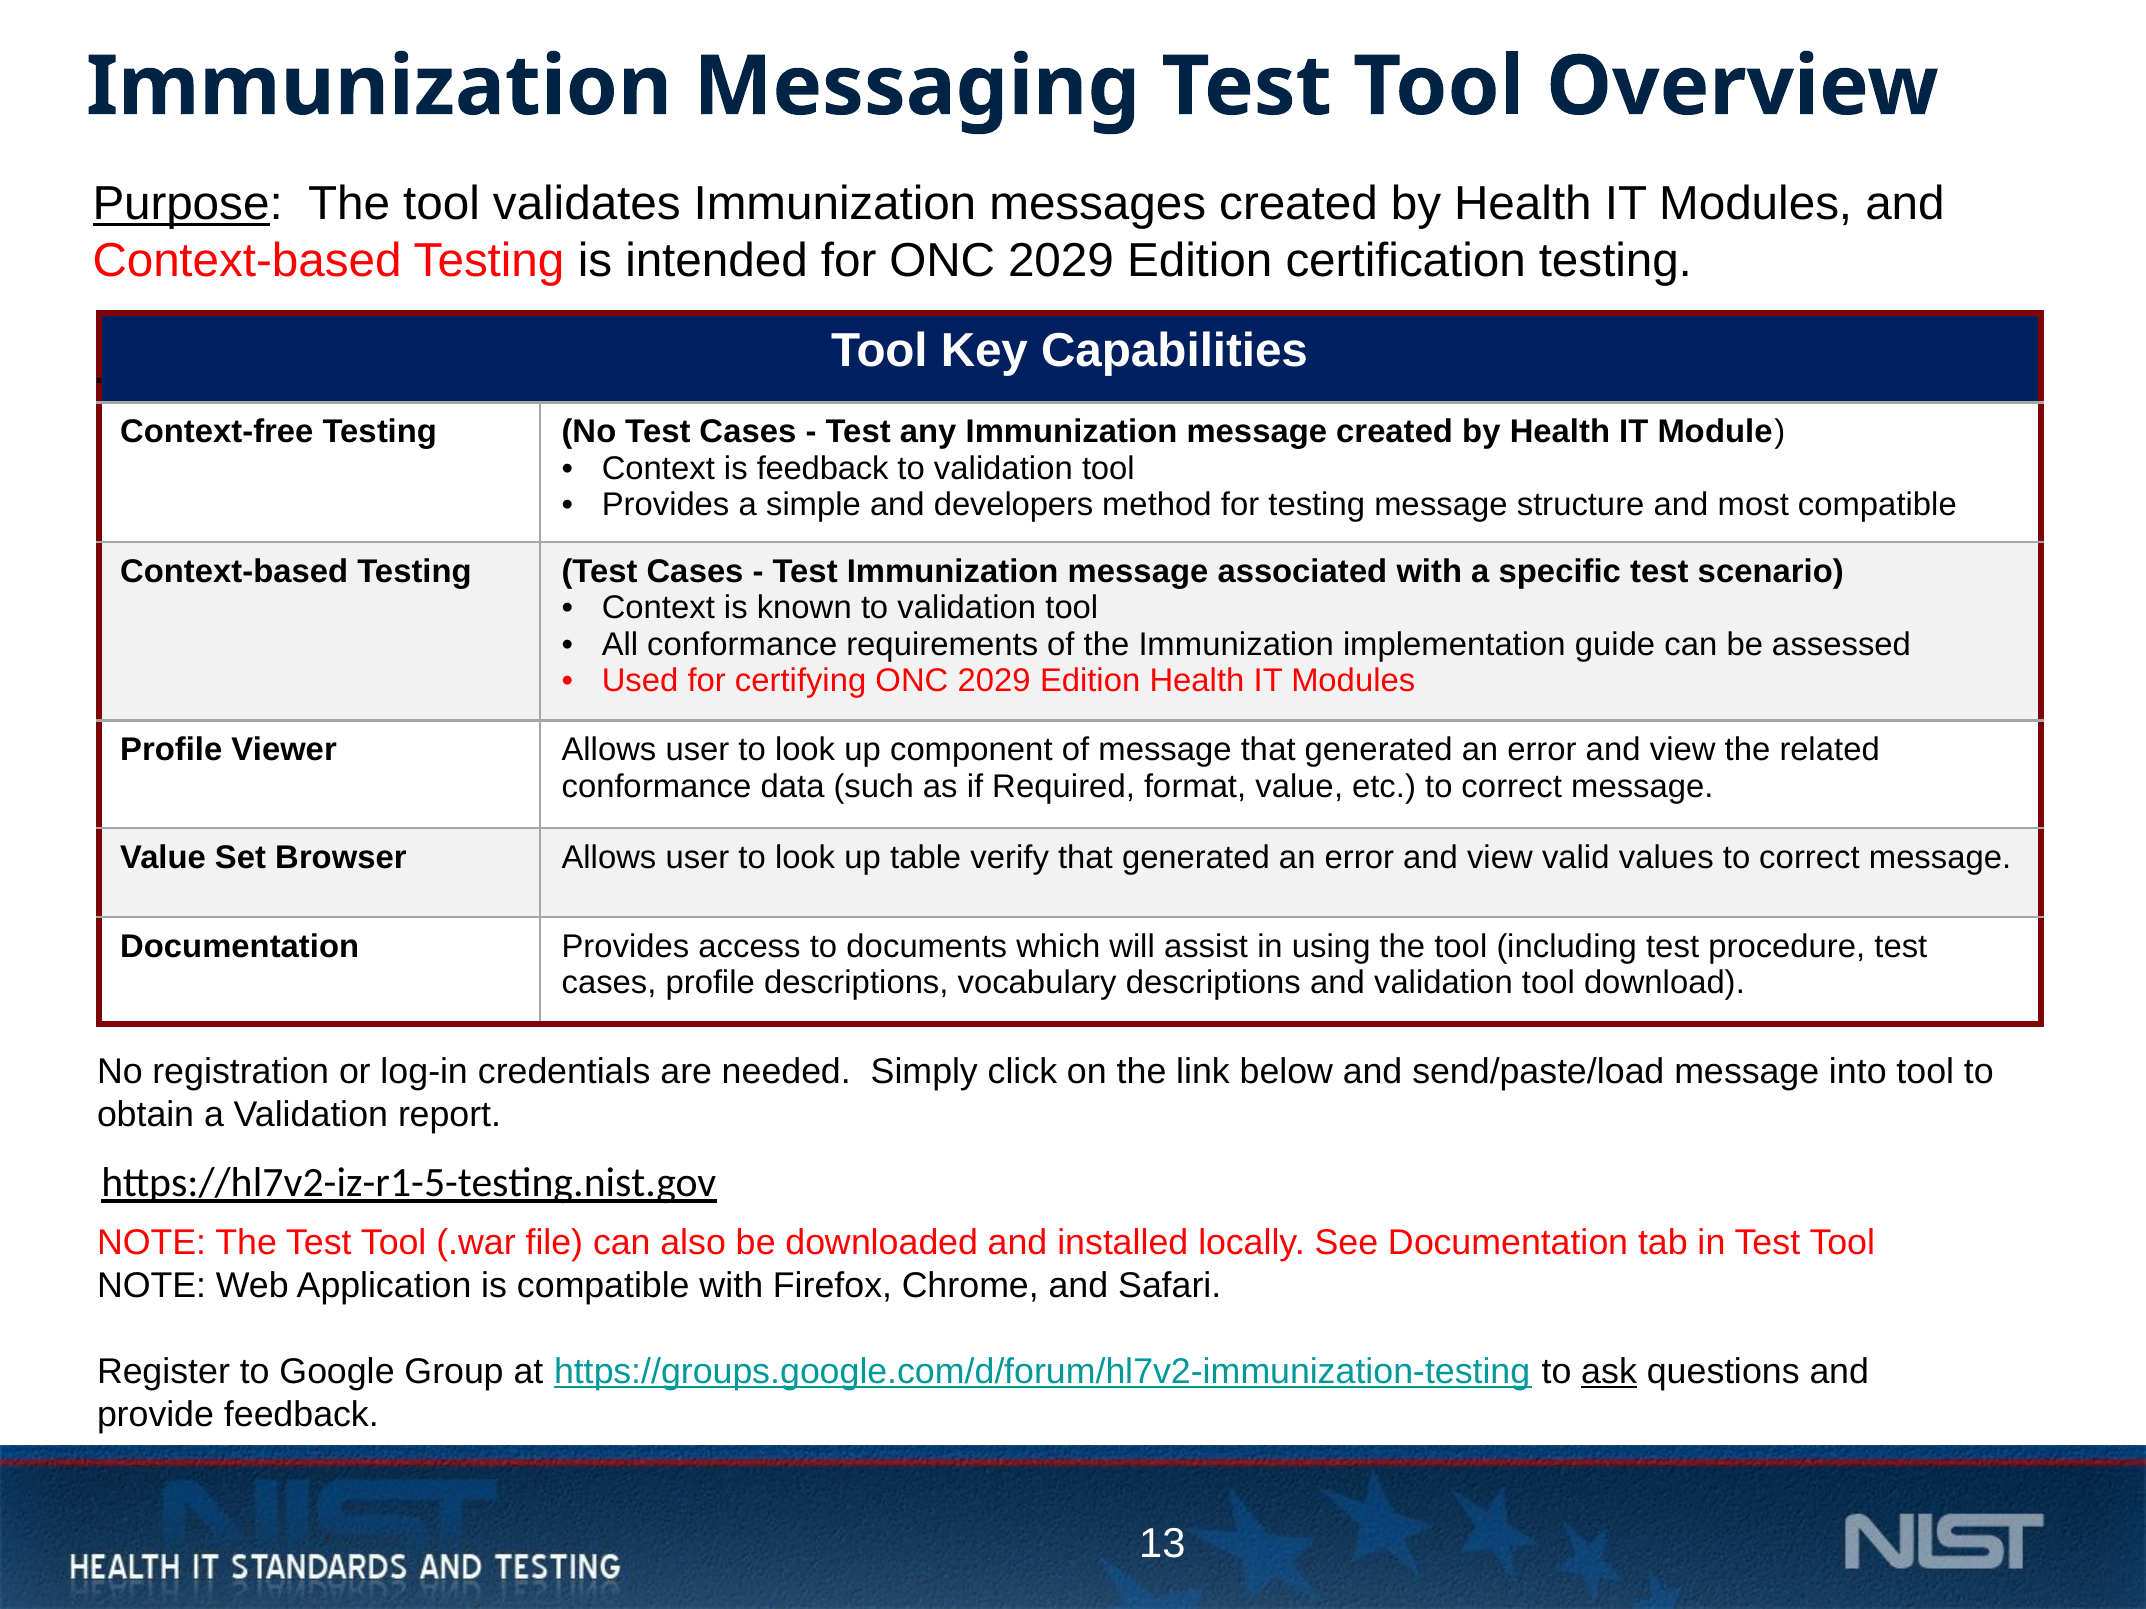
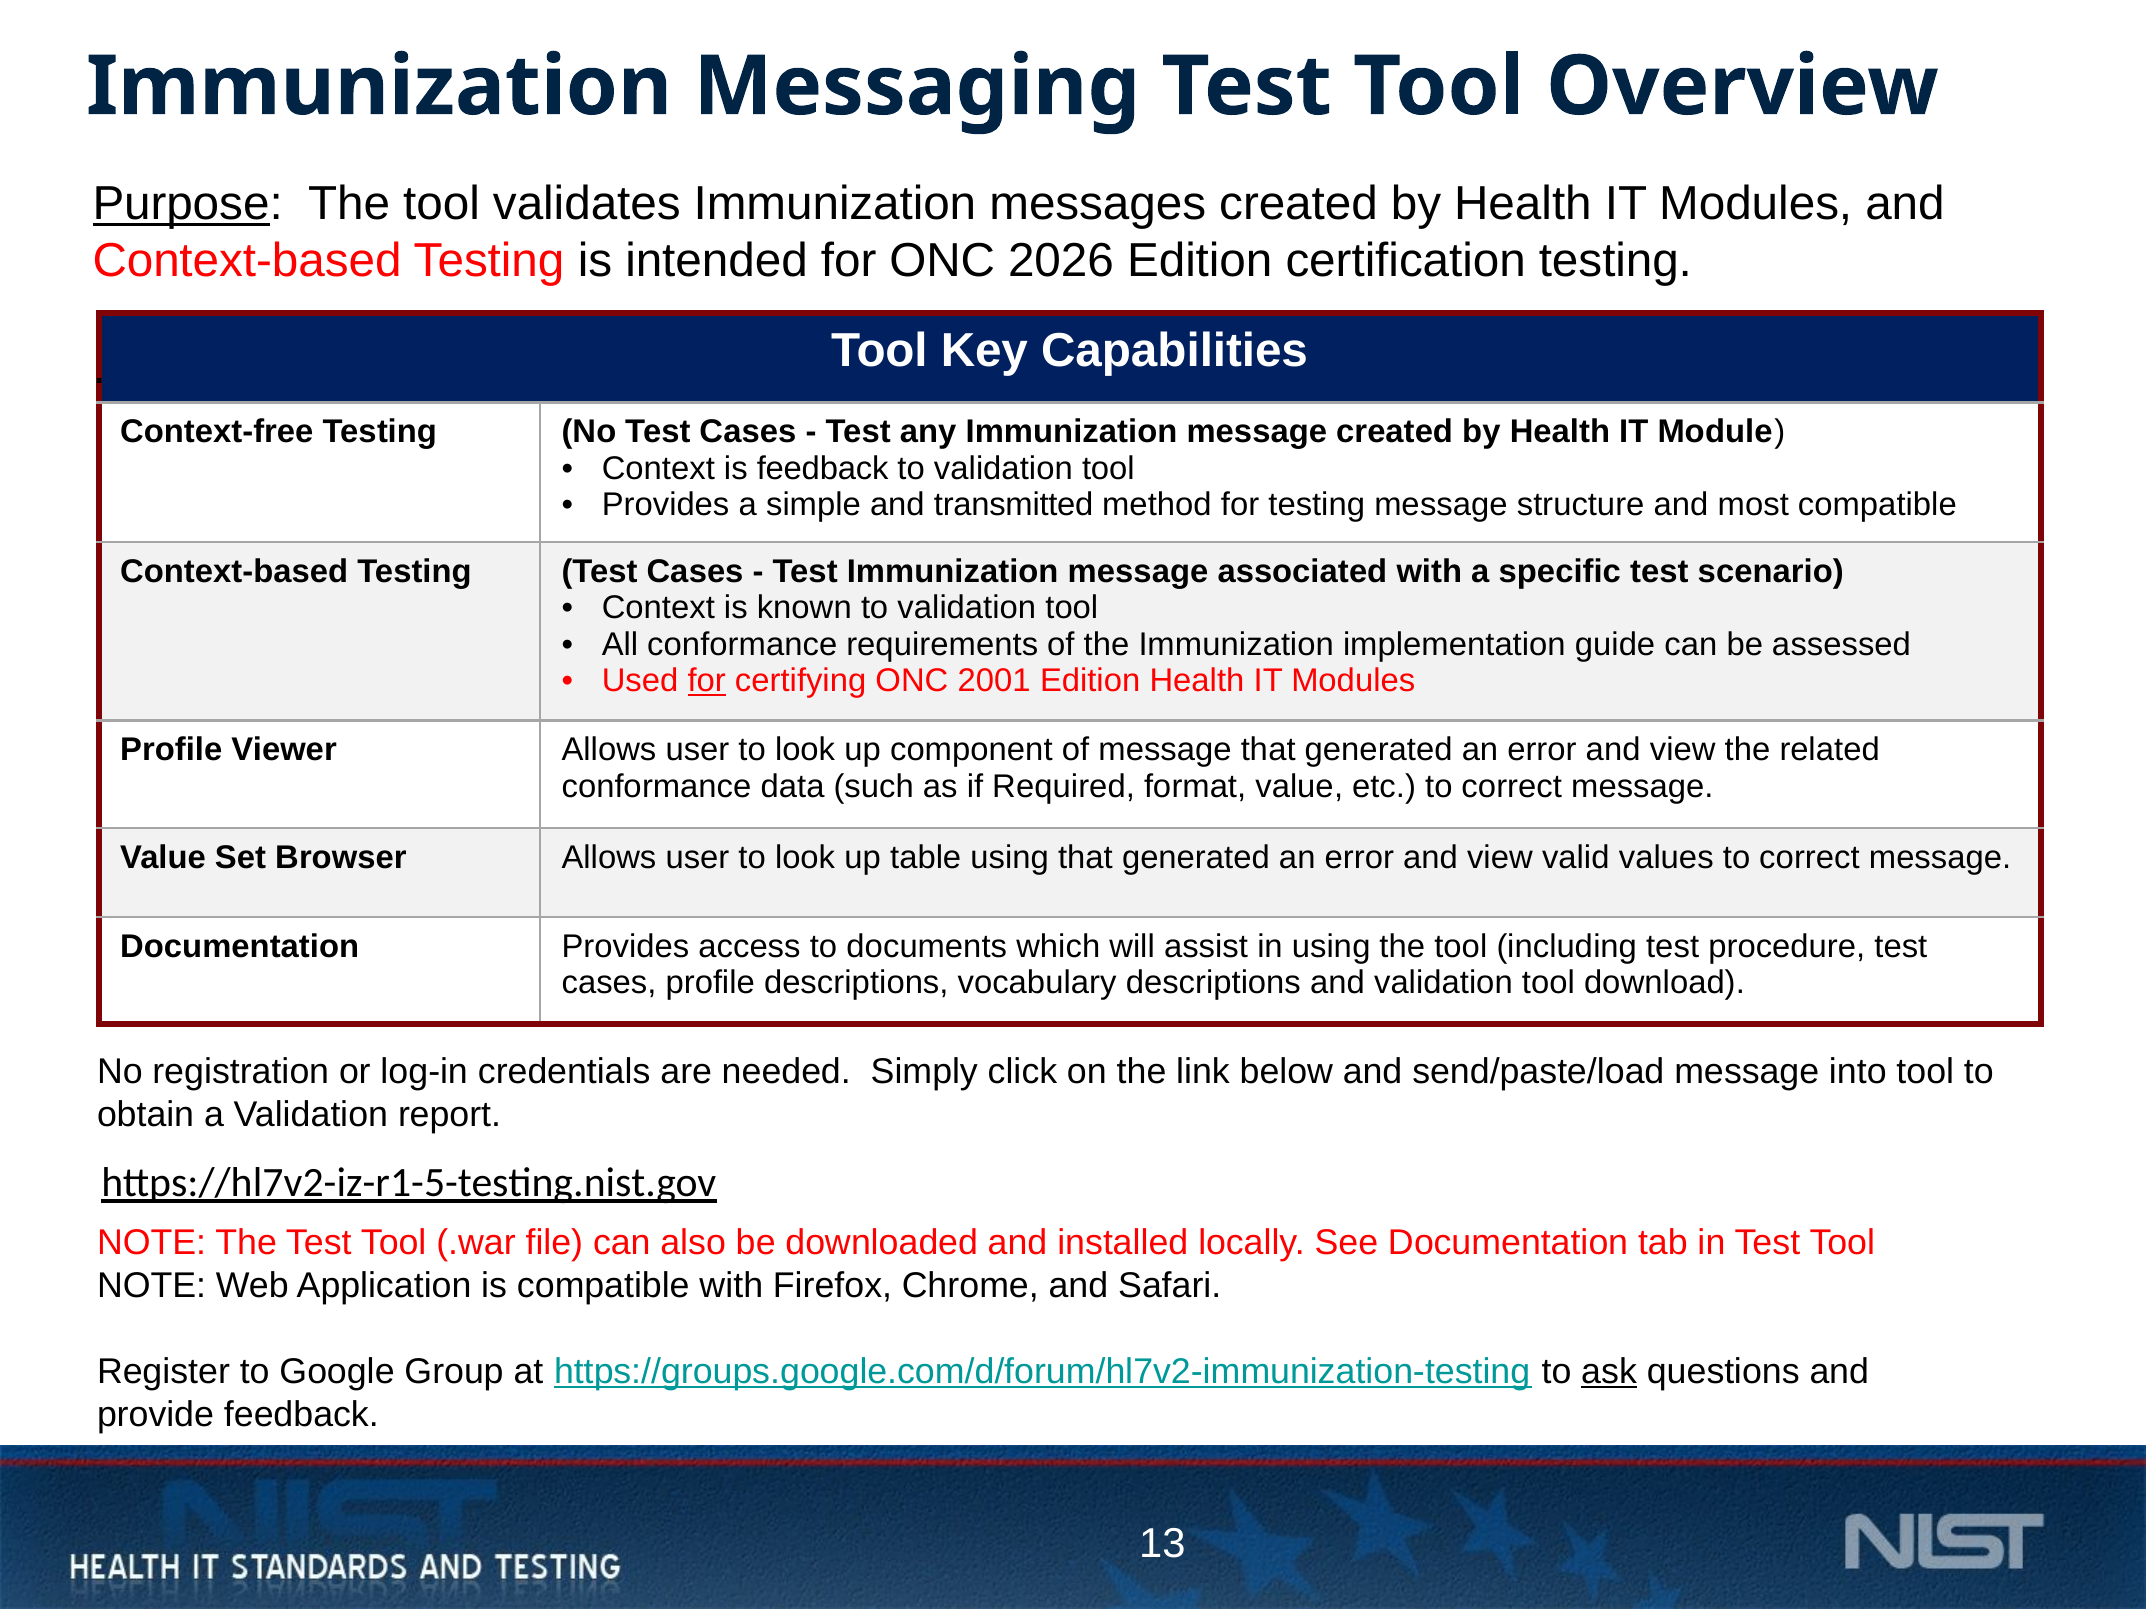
for ONC 2029: 2029 -> 2026 (1061, 261)
developers: developers -> transmitted (1014, 505)
for underline: none -> present (707, 681)
certifying ONC 2029: 2029 -> 2001 (994, 681)
table verify: verify -> using (1010, 858)
